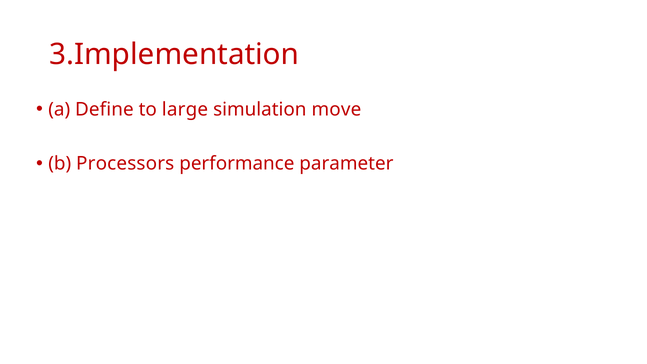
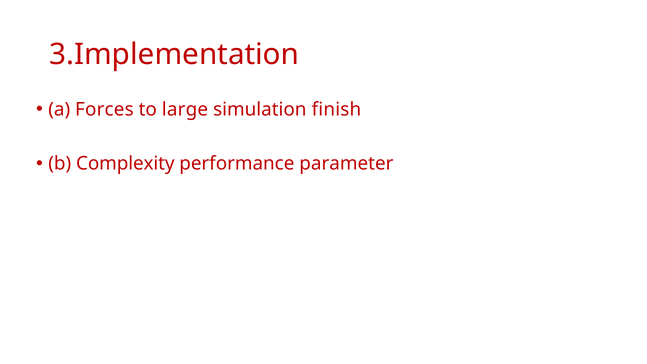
Define: Define -> Forces (104, 109)
move: move -> finish (336, 109)
Processors: Processors -> Complexity (125, 164)
